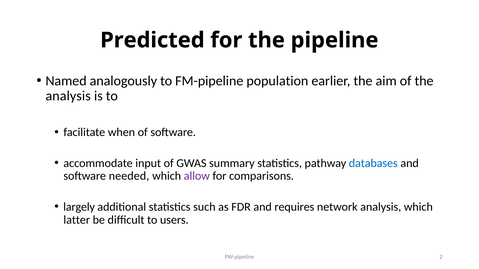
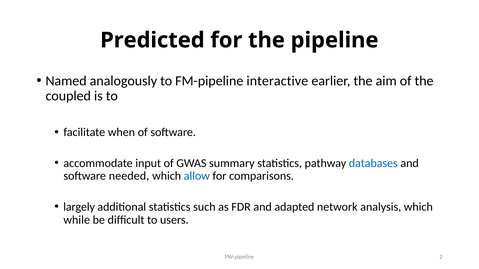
population: population -> interactive (277, 81)
analysis: analysis -> coupled (68, 96)
allow colour: purple -> blue (197, 176)
requires: requires -> adapted (294, 207)
latter: latter -> while (77, 220)
